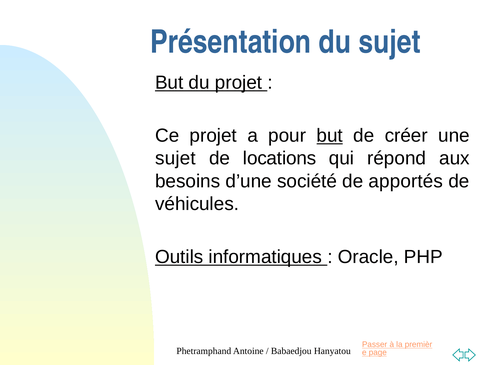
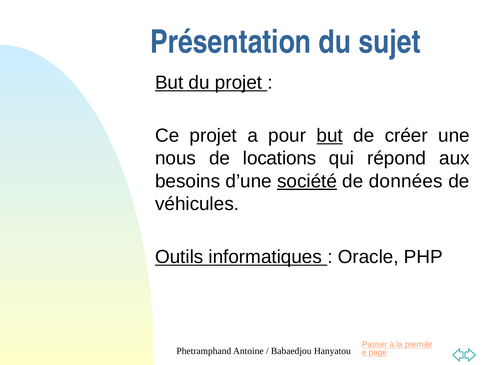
sujet: sujet -> nous (176, 159)
société underline: none -> present (307, 181)
apportés: apportés -> données (406, 181)
